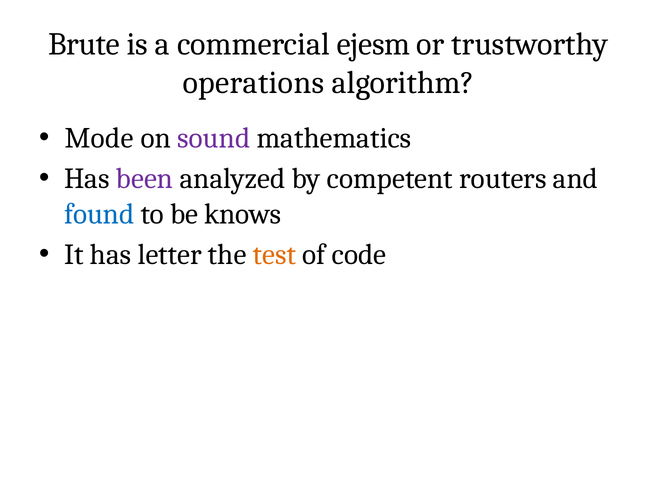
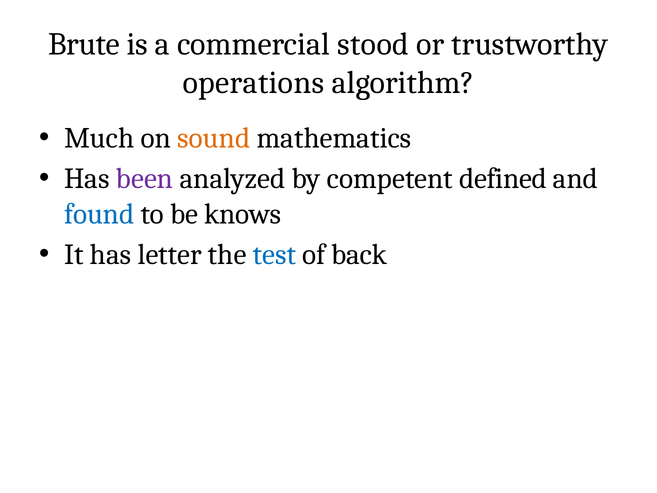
ejesm: ejesm -> stood (373, 44)
Mode: Mode -> Much (99, 138)
sound colour: purple -> orange (214, 138)
routers: routers -> defined (503, 179)
test colour: orange -> blue (274, 255)
code: code -> back (359, 255)
